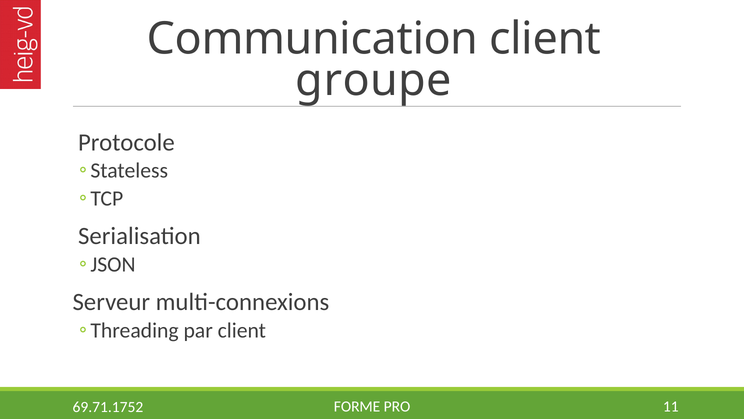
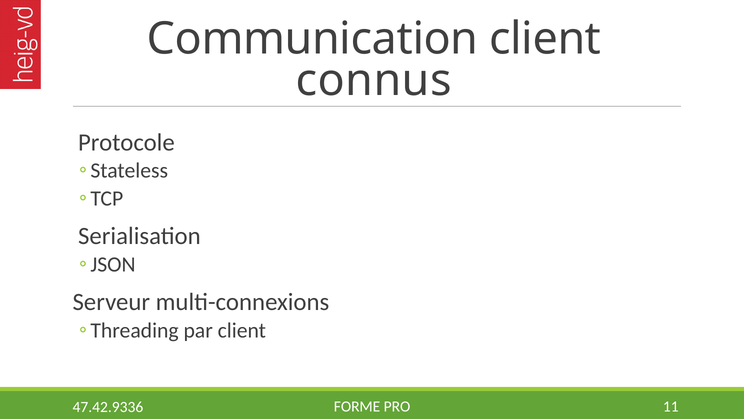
groupe: groupe -> connus (374, 80)
69.71.1752: 69.71.1752 -> 47.42.9336 (108, 406)
